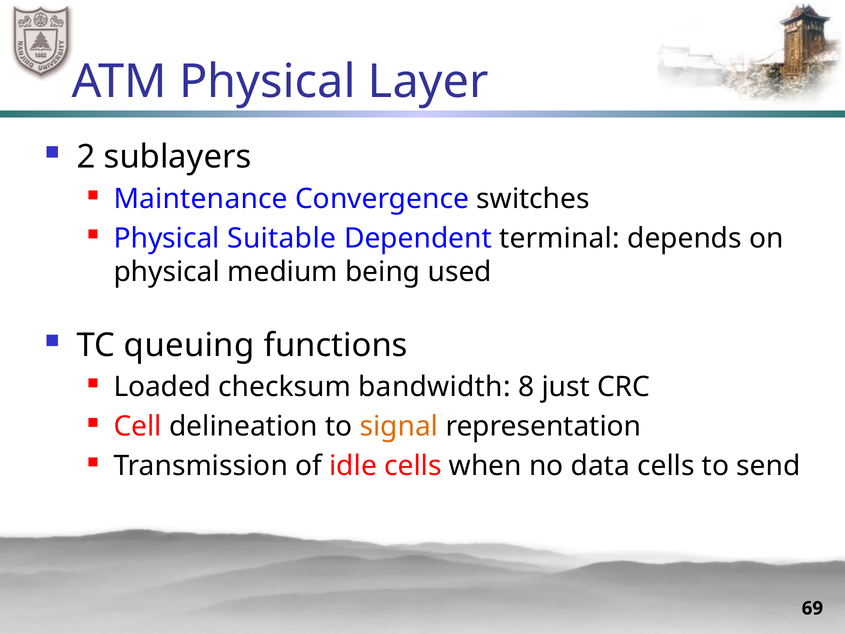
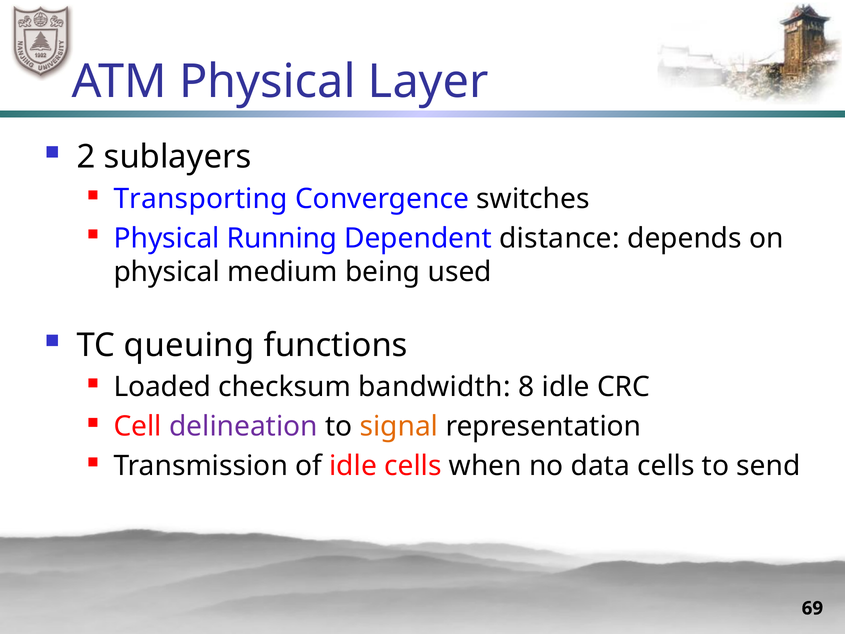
Maintenance: Maintenance -> Transporting (201, 199)
Suitable: Suitable -> Running (282, 238)
terminal: terminal -> distance (559, 238)
8 just: just -> idle (566, 387)
delineation colour: black -> purple (243, 426)
